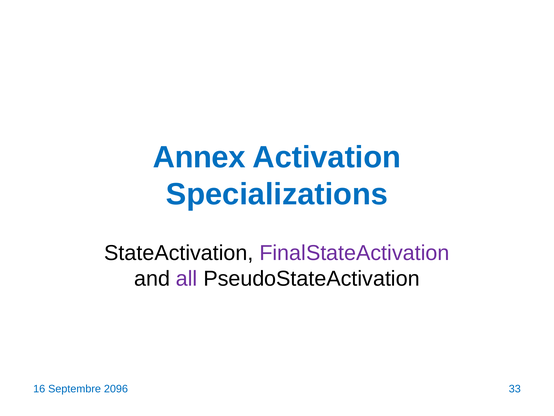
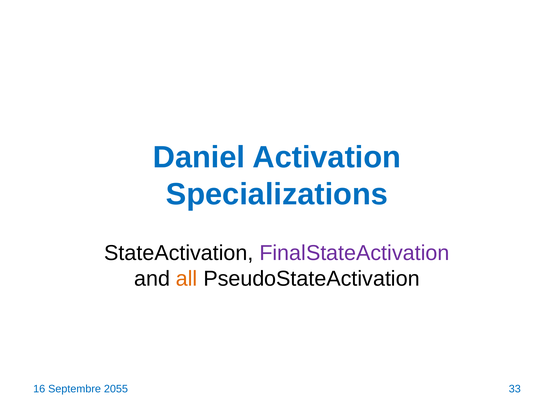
Annex: Annex -> Daniel (199, 157)
all colour: purple -> orange (187, 279)
2096: 2096 -> 2055 (116, 388)
